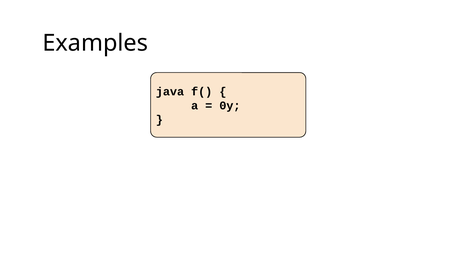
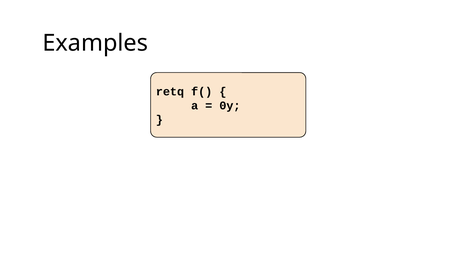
java: java -> retq (170, 92)
